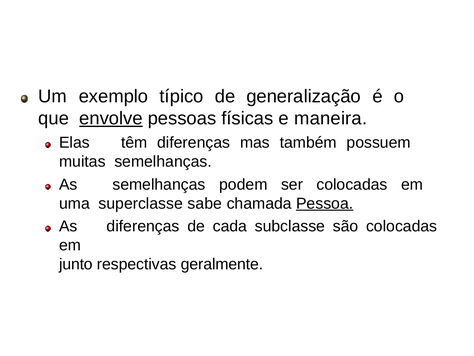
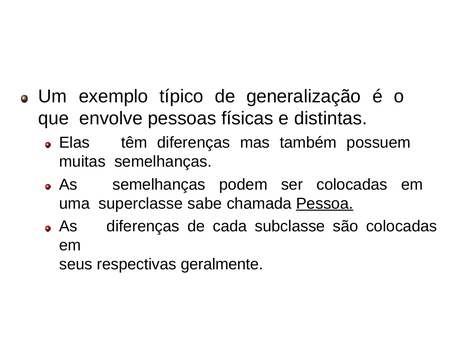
envolve underline: present -> none (111, 118)
maneira: maneira -> distintas (331, 118)
junto: junto -> seus (76, 264)
